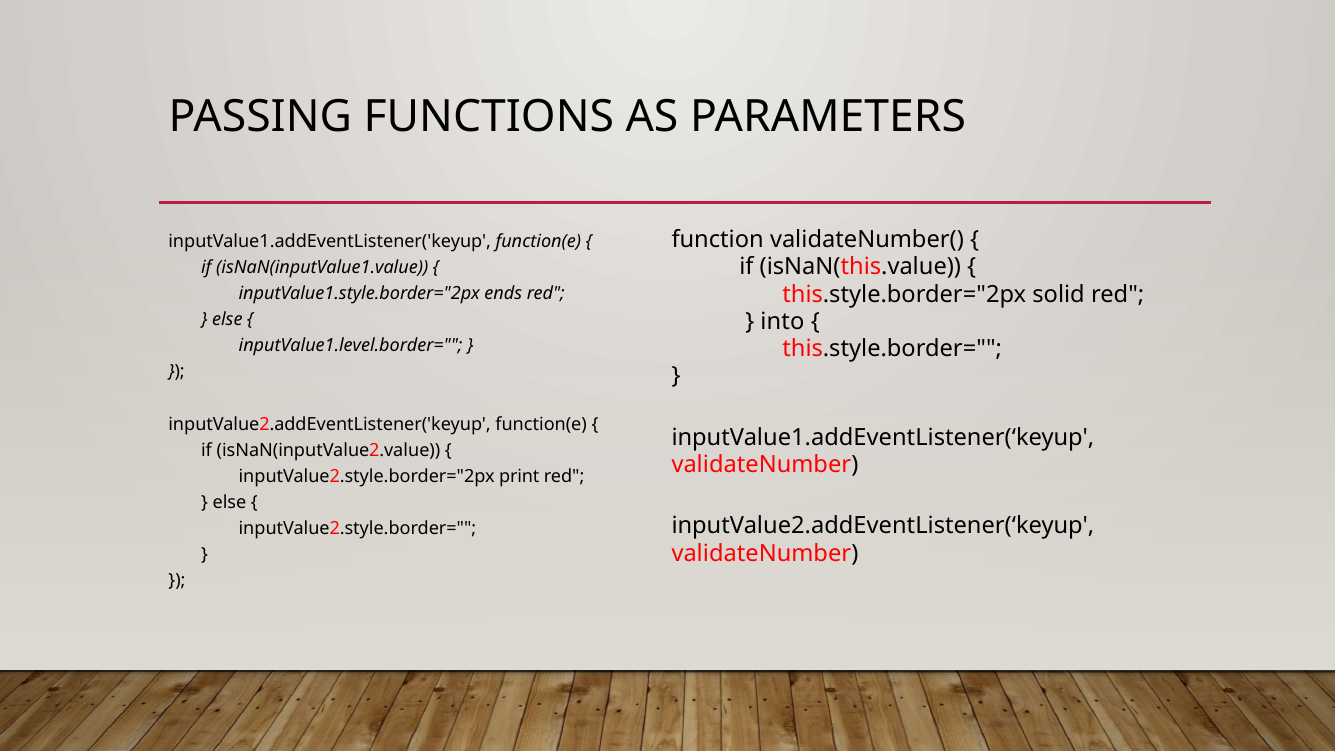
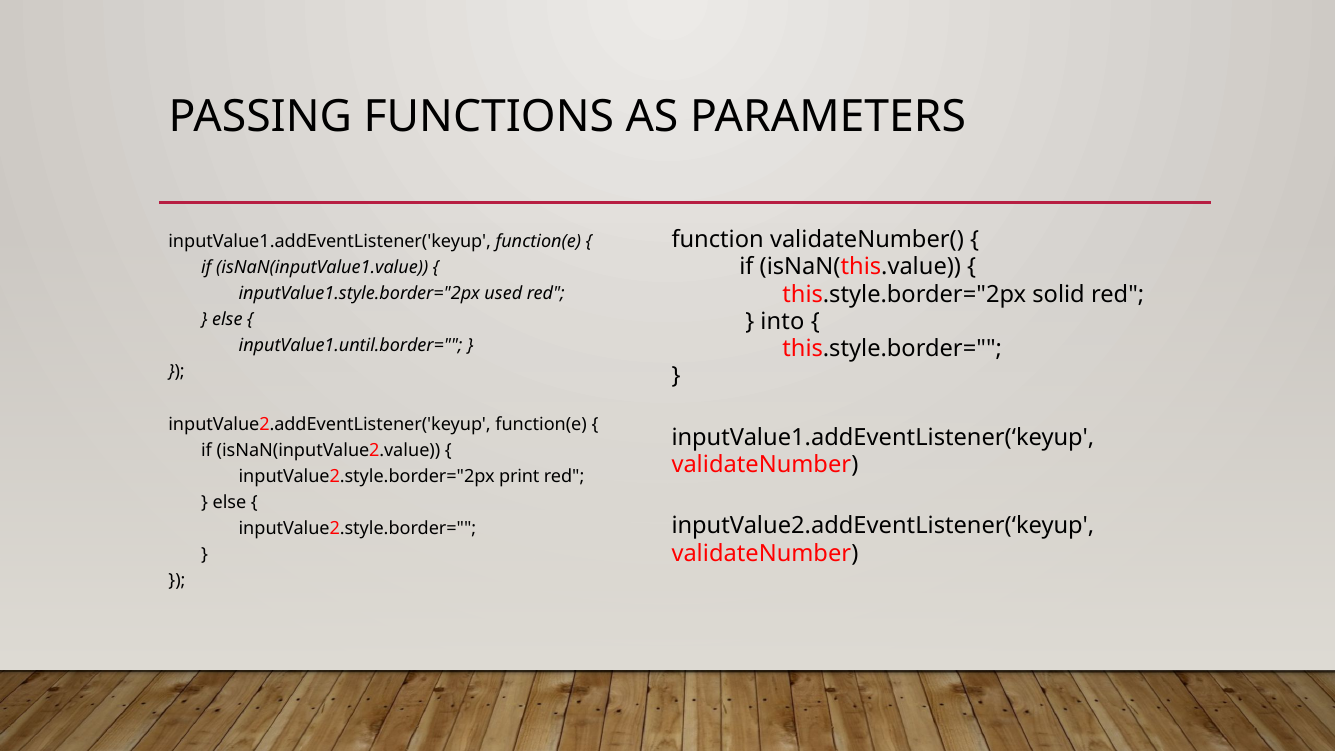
ends: ends -> used (503, 294)
inputValue1.level.border=: inputValue1.level.border= -> inputValue1.until.border= (351, 346)
